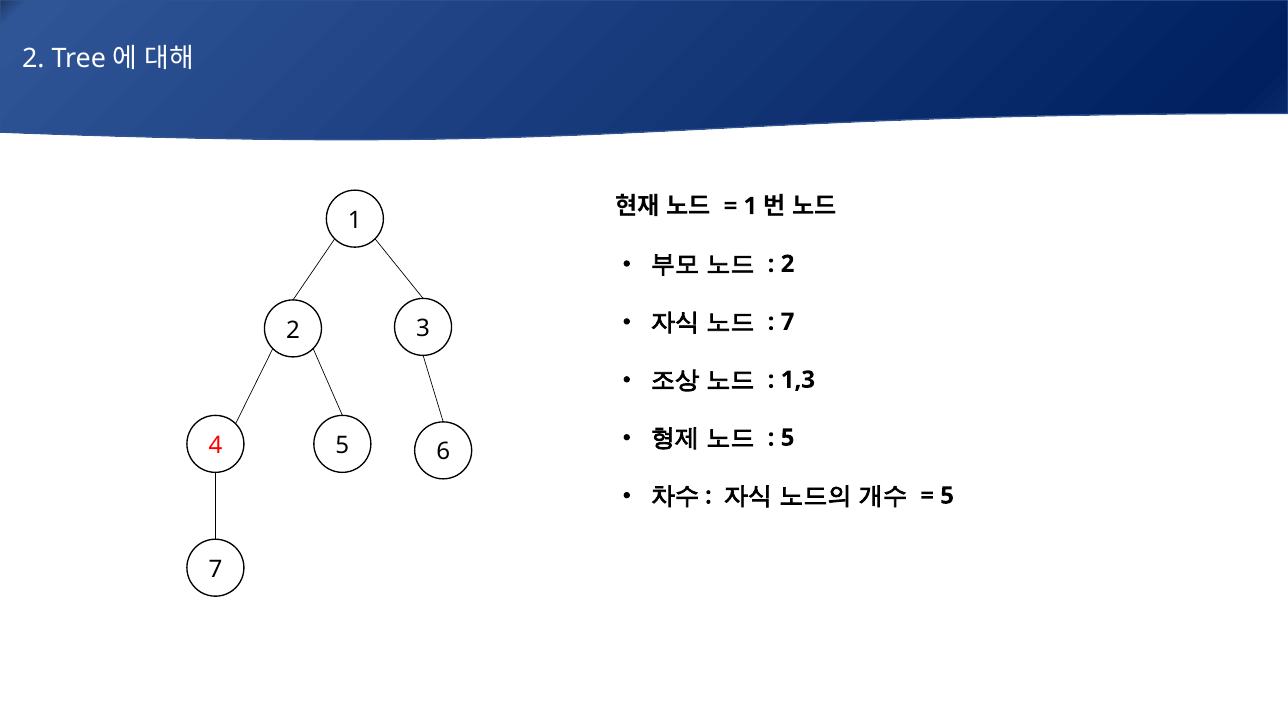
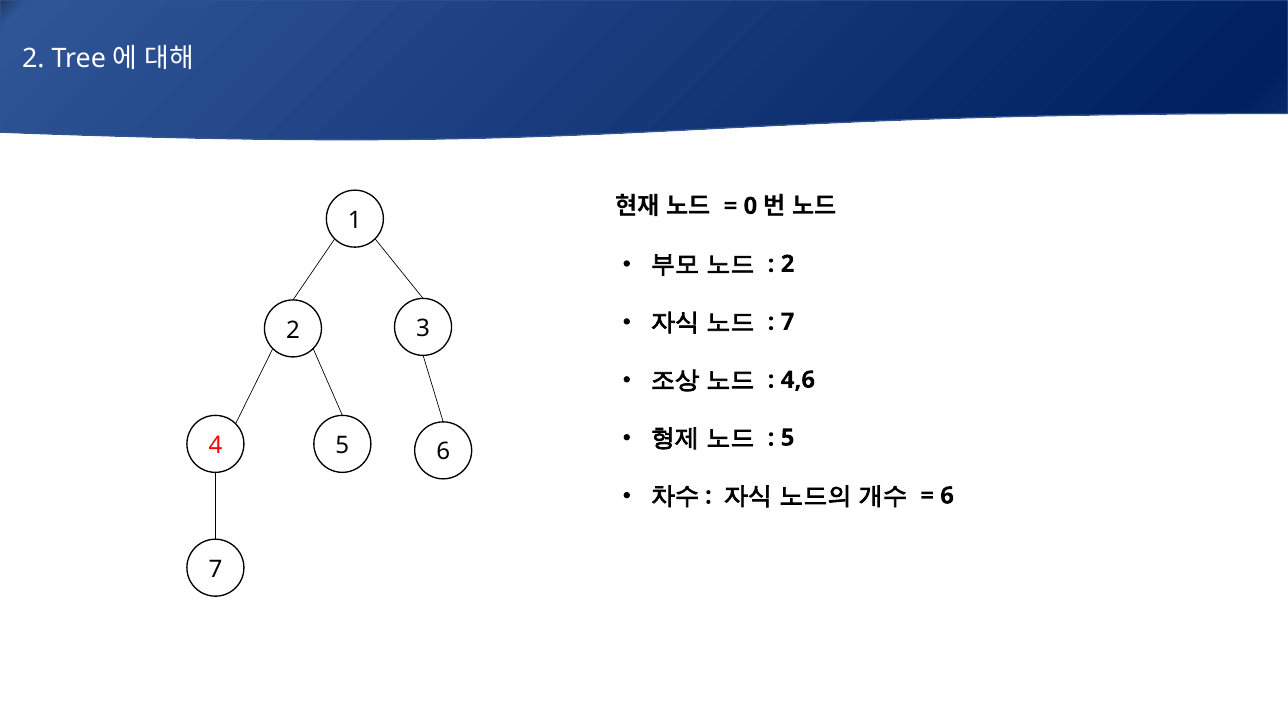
1: 1 -> 0 (750, 206)
1,3: 1,3 -> 4,6 (798, 380)
5: 5 -> 6 (947, 496)
